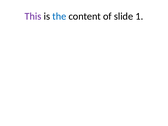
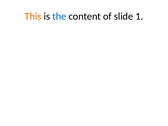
This colour: purple -> orange (33, 16)
